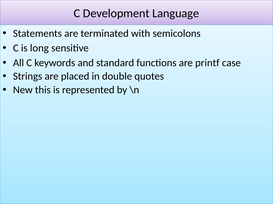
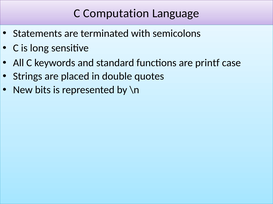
Development: Development -> Computation (116, 13)
this: this -> bits (43, 90)
